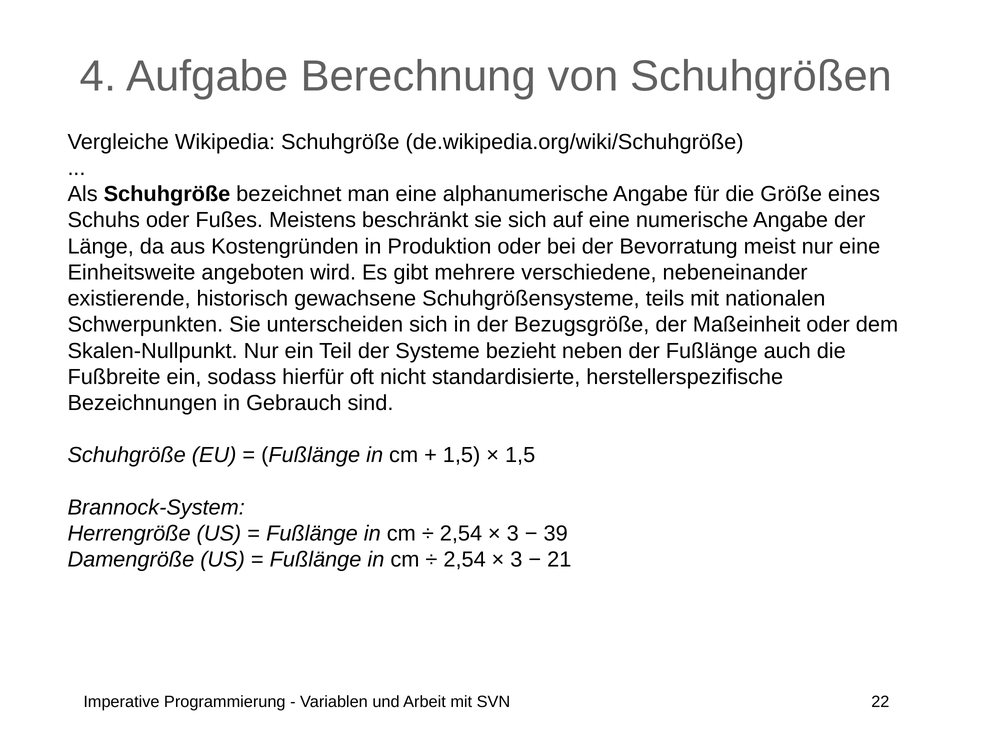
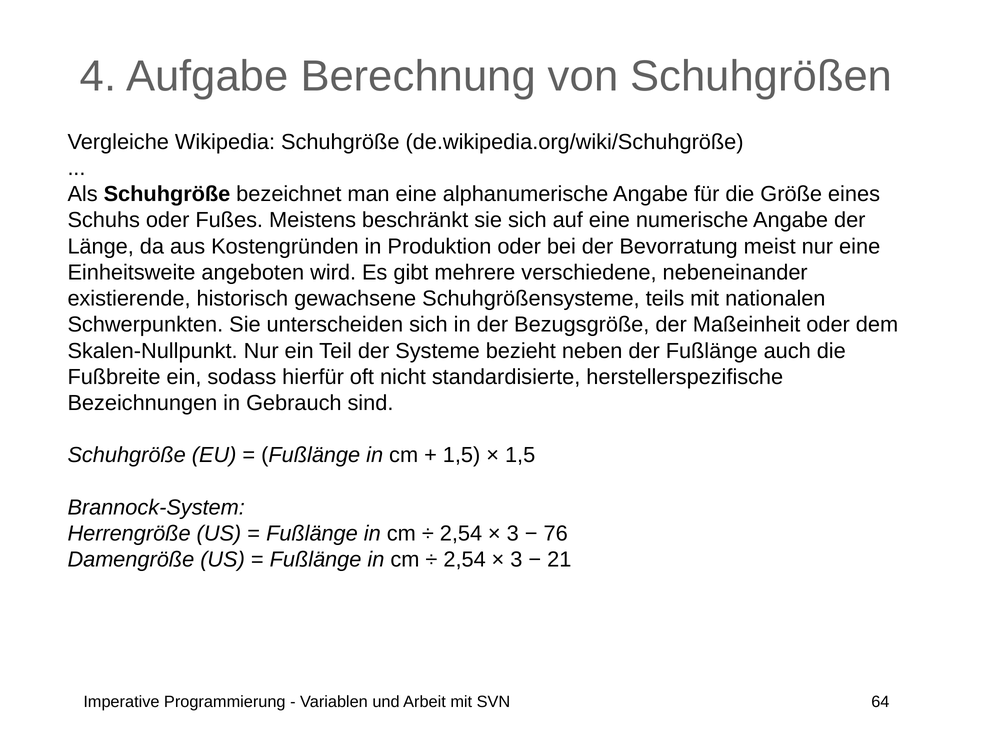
39: 39 -> 76 (556, 534)
22: 22 -> 64 (880, 703)
